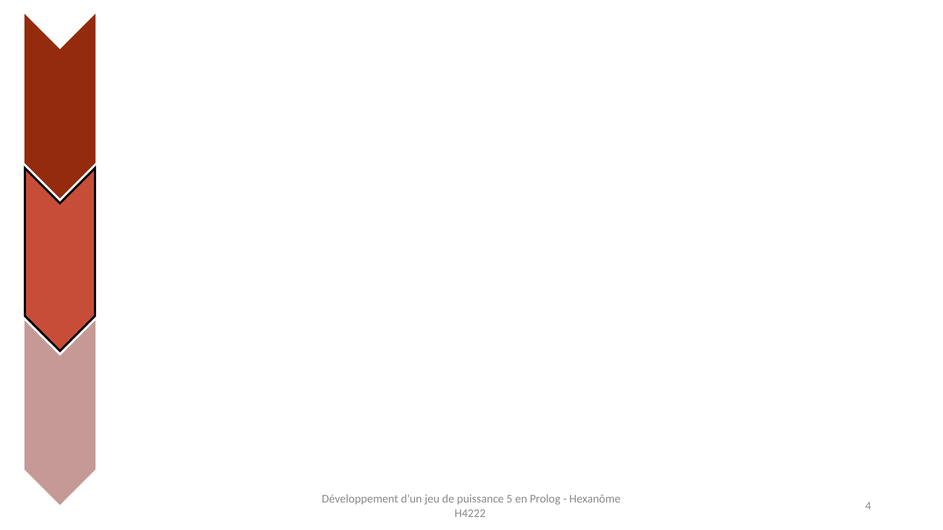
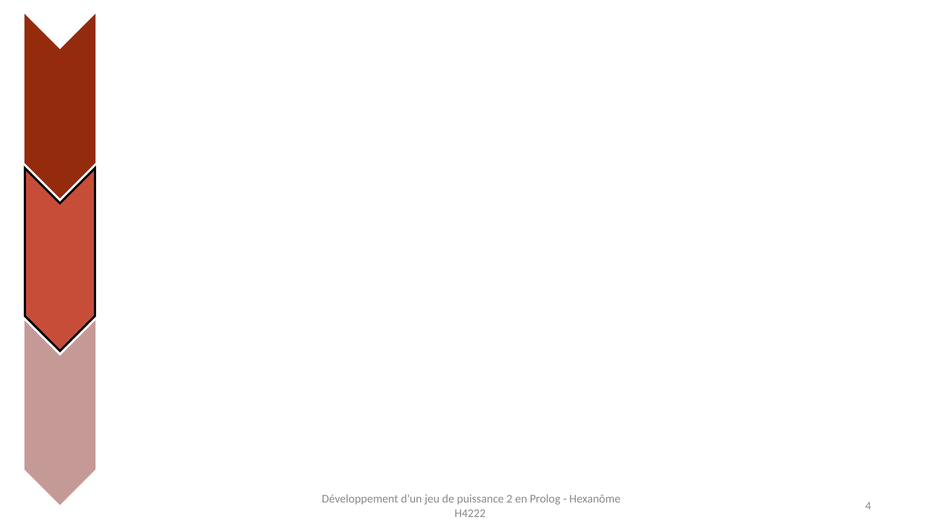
5: 5 -> 2 (509, 499)
